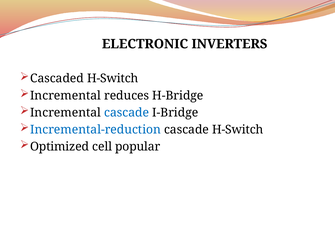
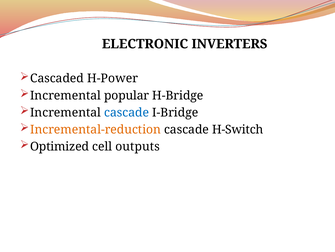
Cascaded H-Switch: H-Switch -> H-Power (113, 78)
reduces: reduces -> popular (127, 95)
Incremental-reduction colour: blue -> orange (96, 129)
popular: popular -> outputs (138, 146)
